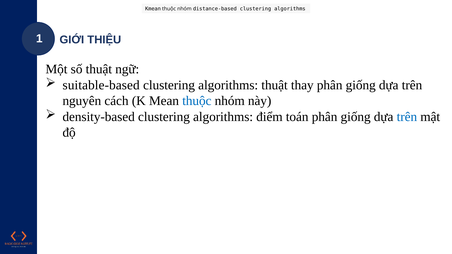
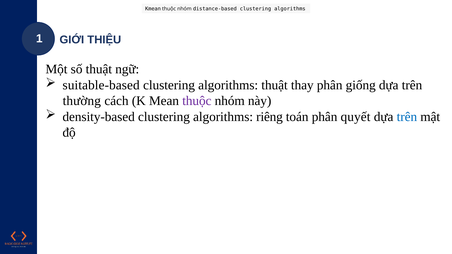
nguyên: nguyên -> thường (82, 101)
thuộc colour: blue -> purple (197, 101)
điểm: điểm -> riêng (270, 117)
toán phân giống: giống -> quyết (356, 117)
